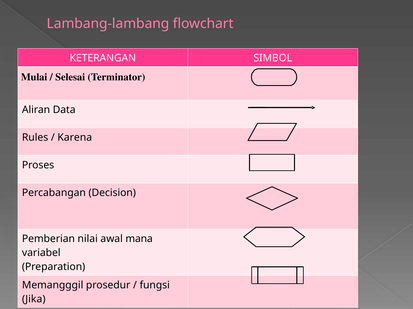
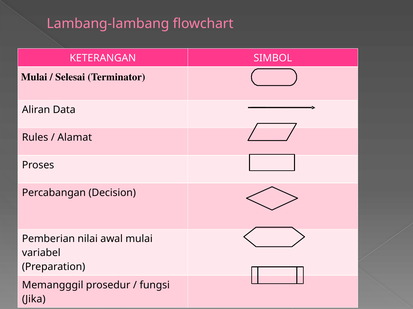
Karena: Karena -> Alamat (75, 138)
awal mana: mana -> mulai (139, 239)
